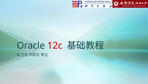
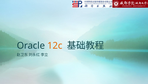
12c colour: red -> orange (55, 45)
